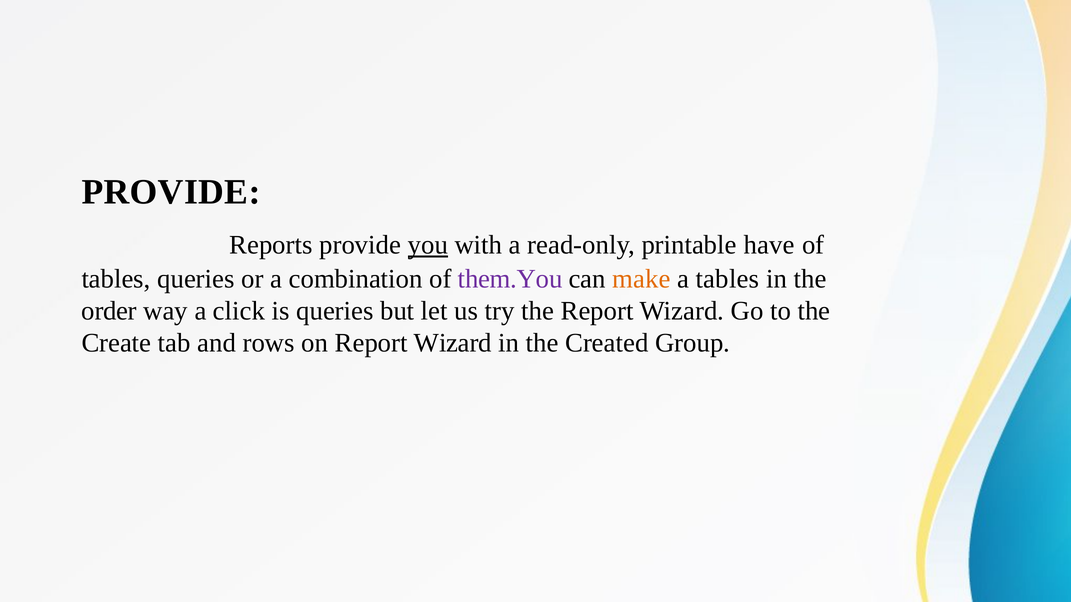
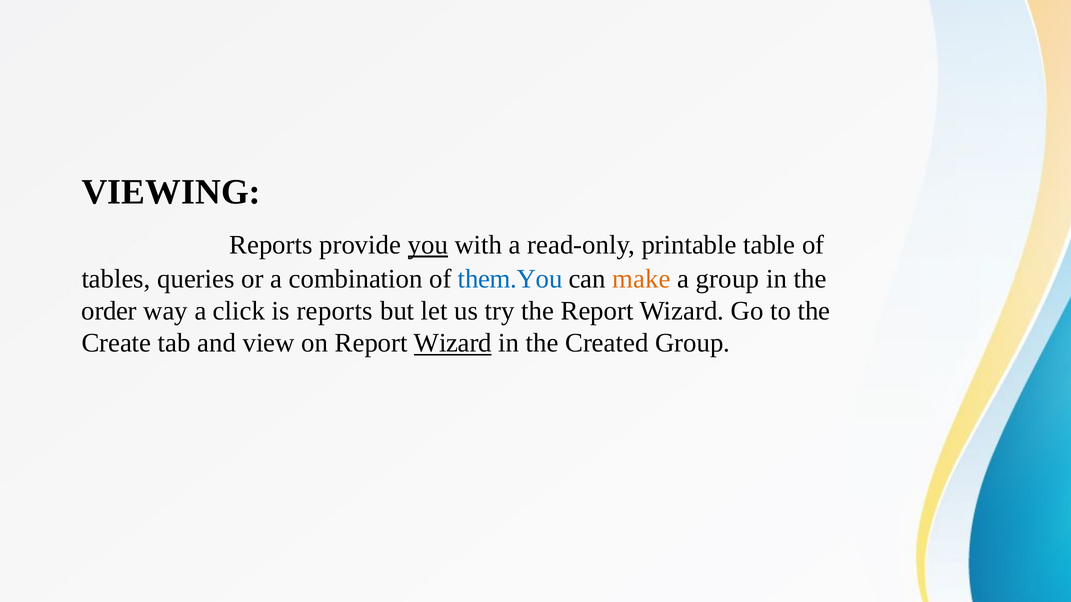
PROVIDE: PROVIDE -> VIEWING (171, 192)
have: have -> table (769, 245)
them.You colour: purple -> blue (510, 279)
a tables: tables -> group (727, 279)
is queries: queries -> reports (335, 311)
rows: rows -> view (269, 343)
Wizard underline: none -> present (453, 343)
